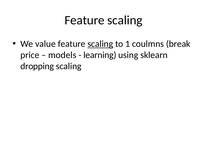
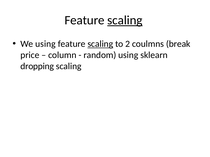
scaling underline: none -> present (125, 20)
We value: value -> using (45, 44)
1: 1 -> 2 (128, 44)
models: models -> column (62, 55)
learning: learning -> random (100, 55)
